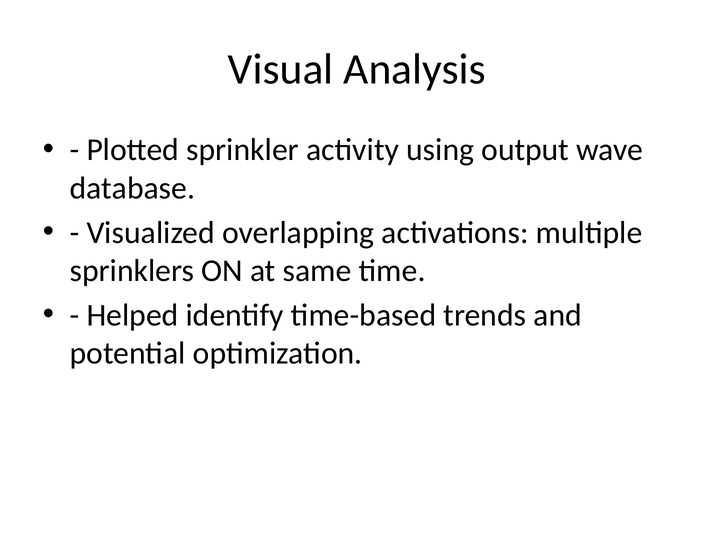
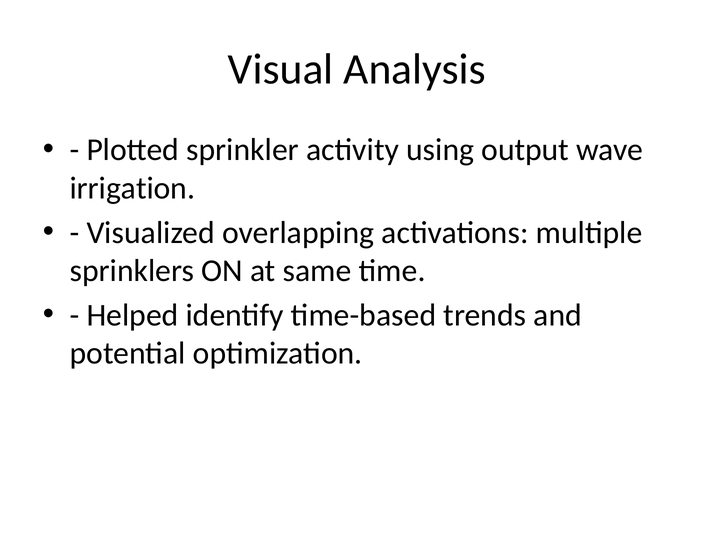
database: database -> irrigation (132, 188)
